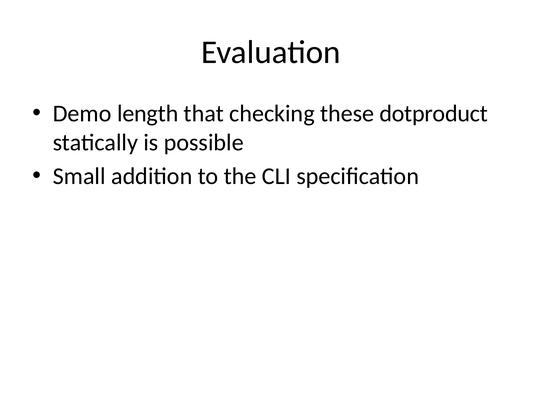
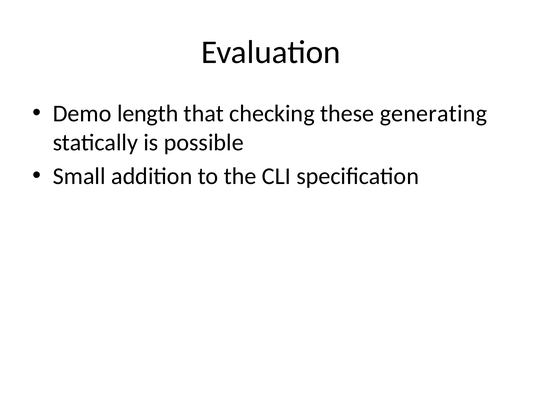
dotproduct: dotproduct -> generating (433, 114)
